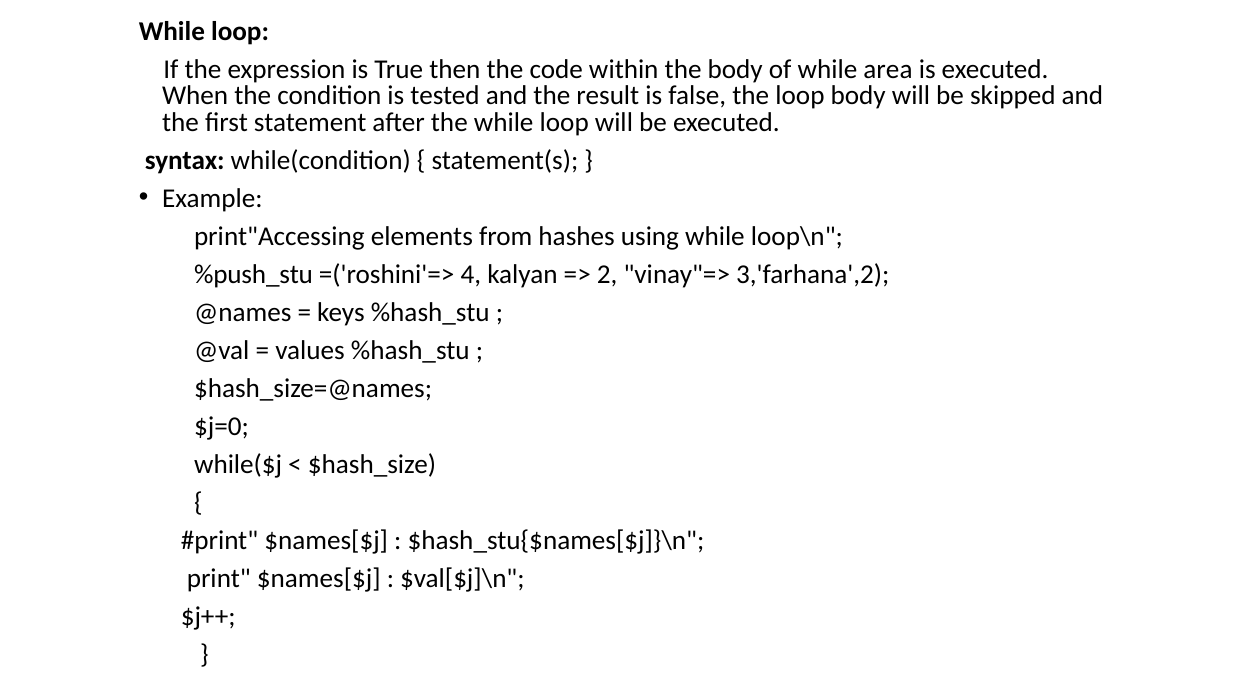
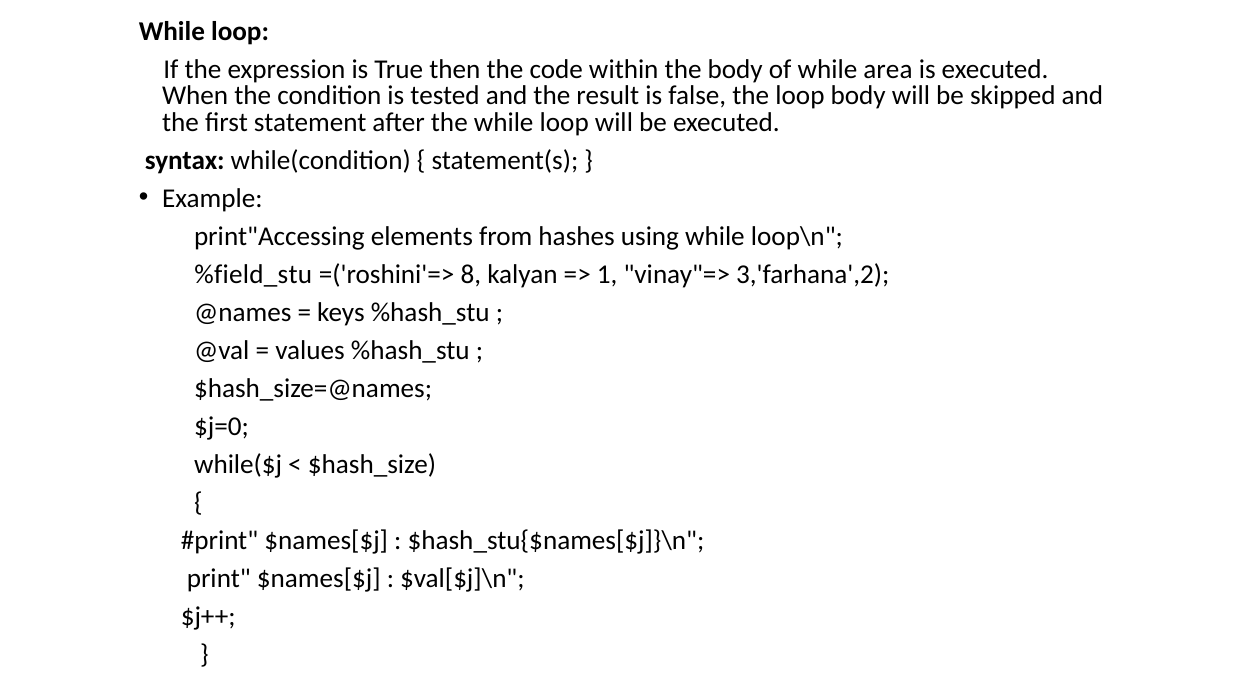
%push_stu: %push_stu -> %field_stu (253, 274)
4: 4 -> 8 (471, 274)
2: 2 -> 1 (607, 274)
